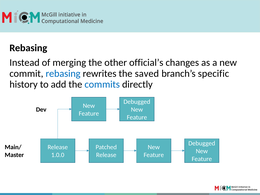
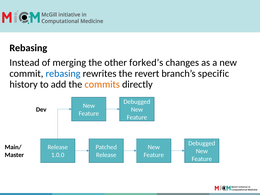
official’s: official’s -> forked’s (146, 63)
saved: saved -> revert (147, 74)
commits colour: blue -> orange (102, 84)
